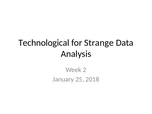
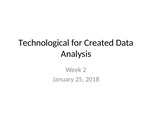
Strange: Strange -> Created (99, 43)
